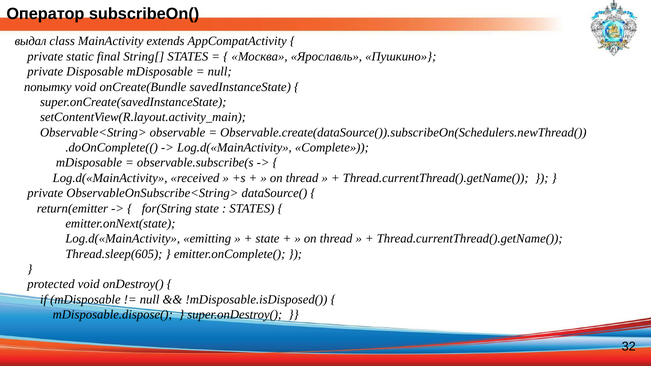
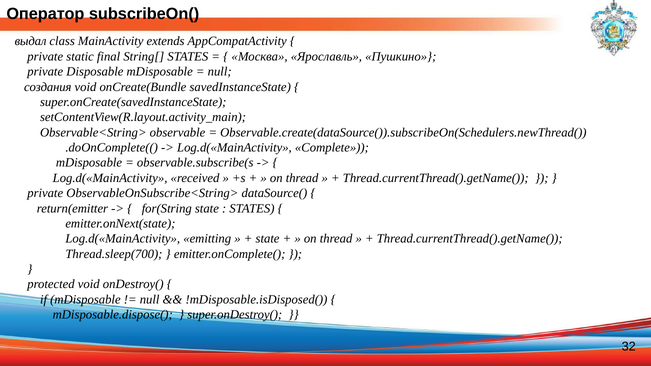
попытку: попытку -> создания (48, 87)
Thread.sleep(605: Thread.sleep(605 -> Thread.sleep(700 (114, 254)
